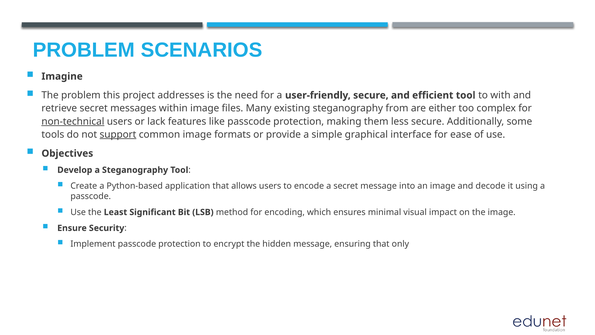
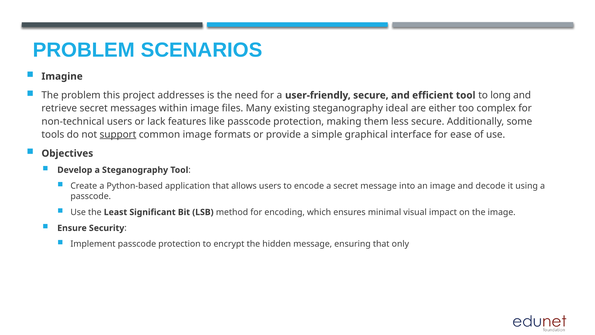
with: with -> long (501, 95)
from: from -> ideal (397, 108)
non-technical underline: present -> none (73, 121)
